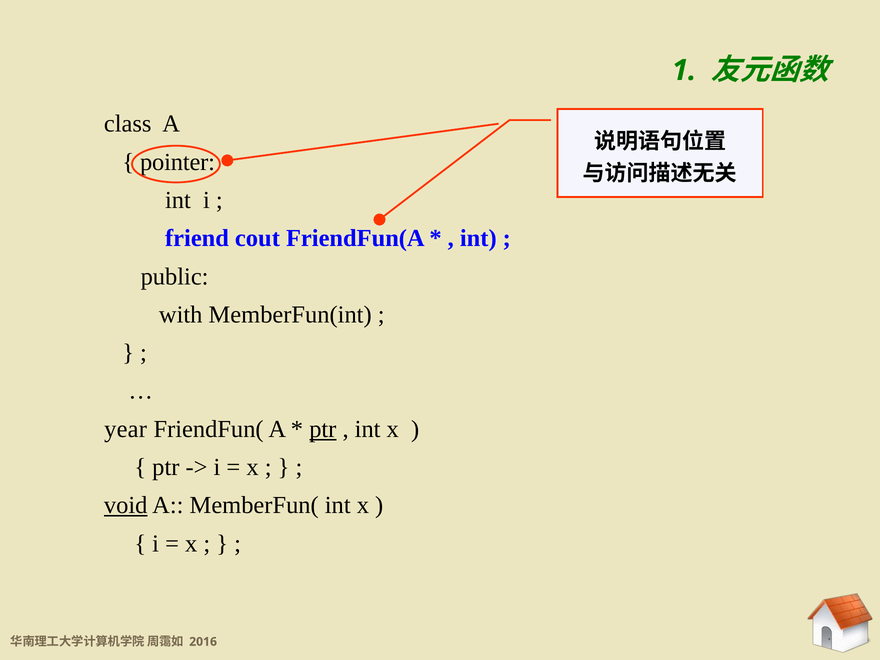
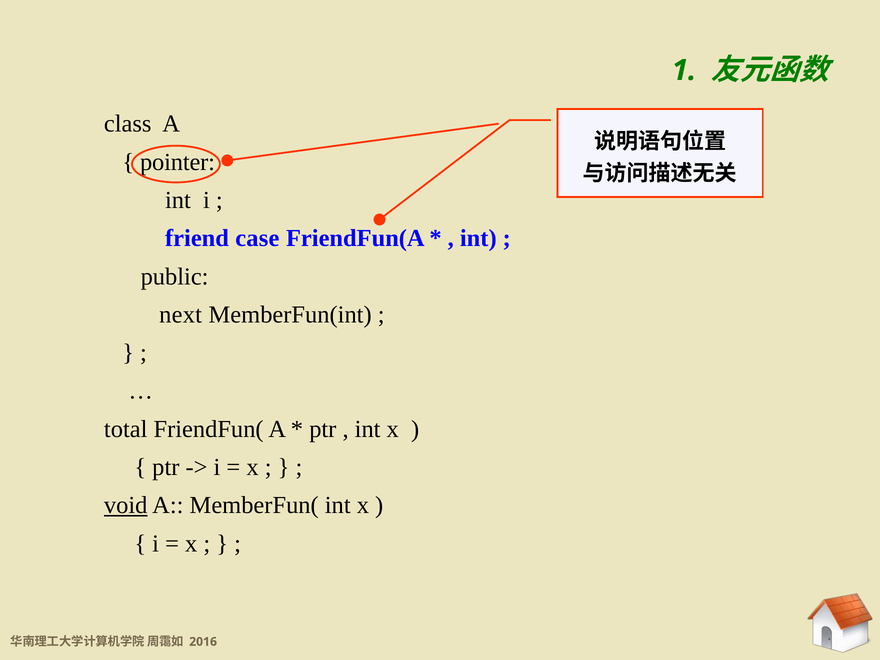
cout: cout -> case (257, 238)
with: with -> next (181, 315)
year: year -> total (126, 429)
ptr underline: present -> none (323, 429)
